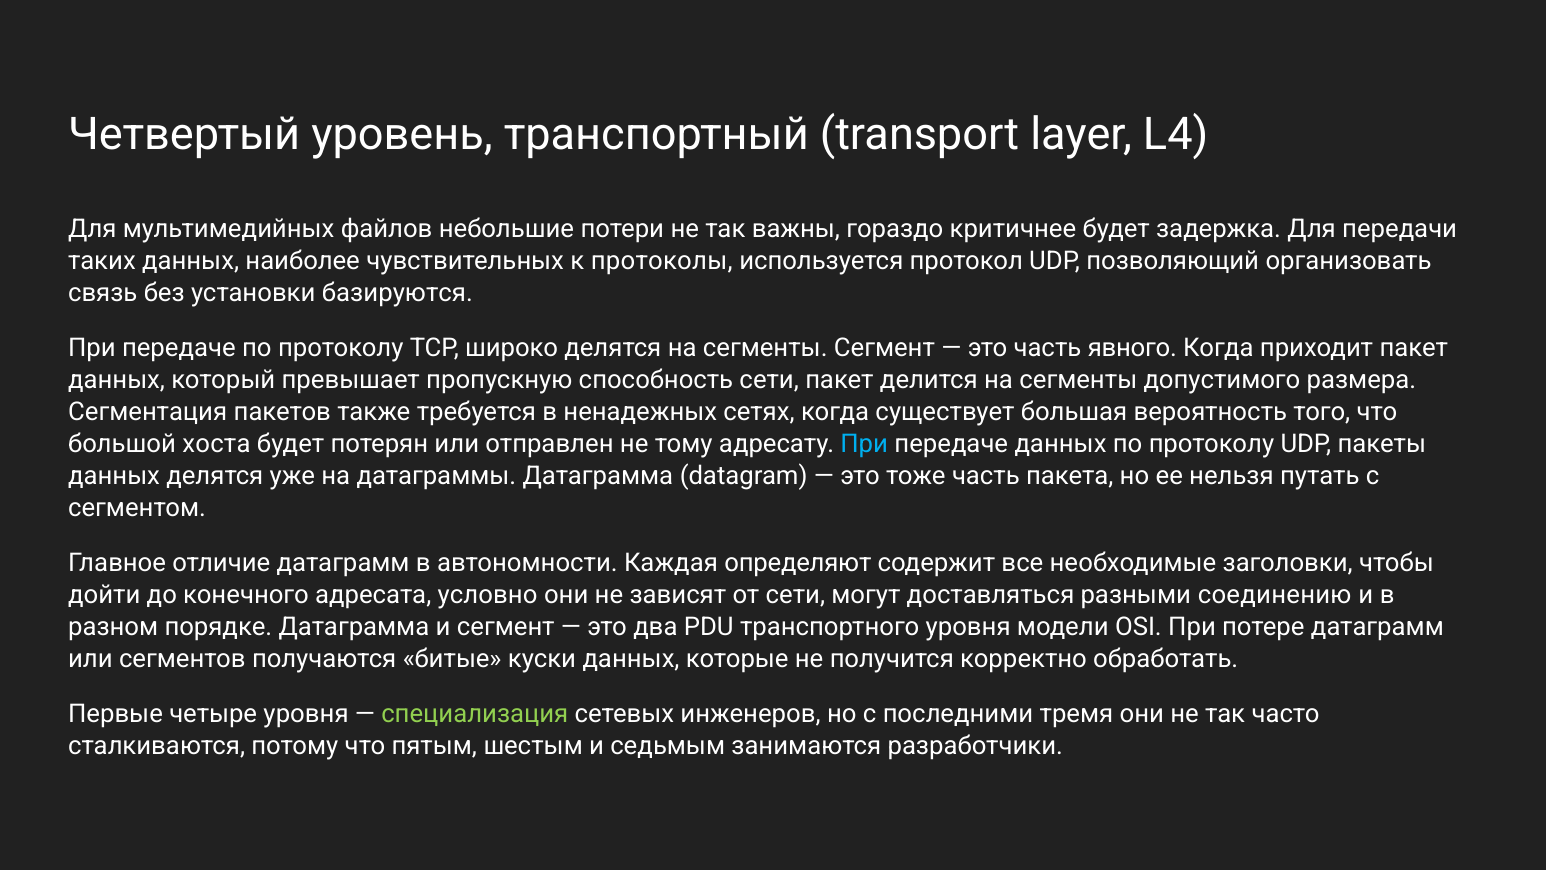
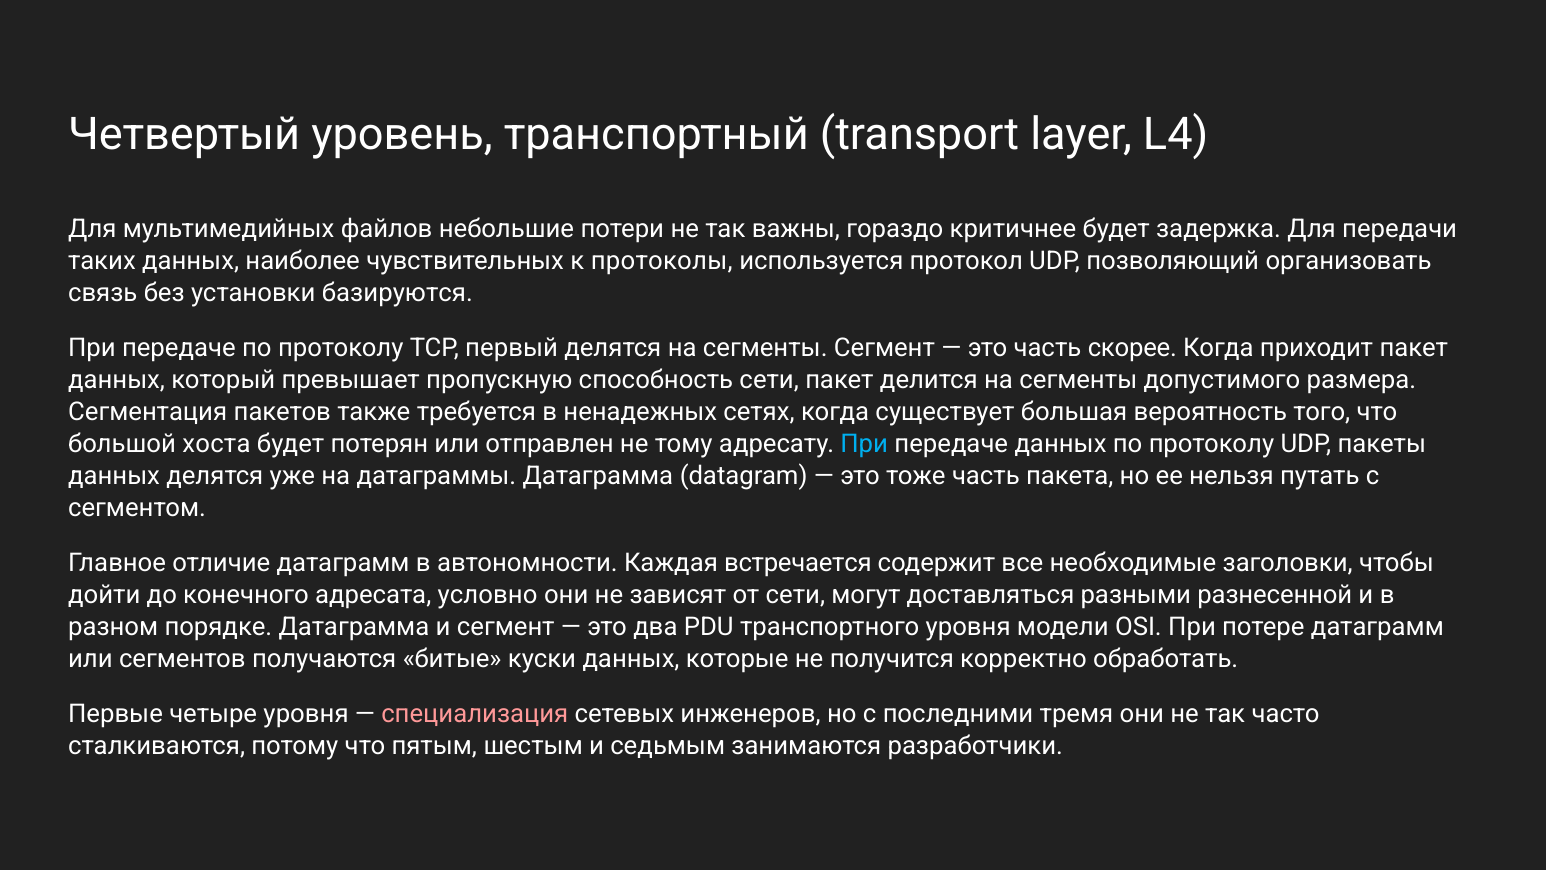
широко: широко -> первый (512, 348)
явного: явного -> скорее (1132, 348)
определяют: определяют -> встречается (798, 562)
соединению: соединению -> разнесенной (1275, 594)
специализация colour: light green -> pink (475, 713)
